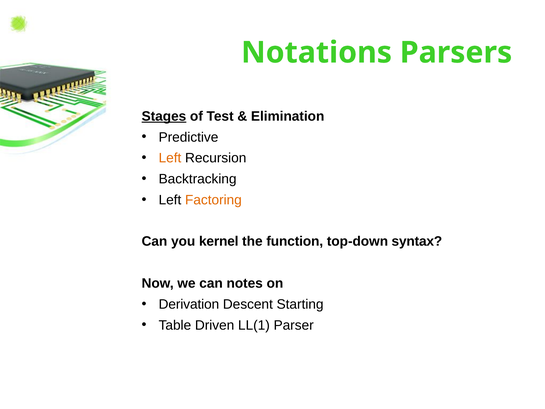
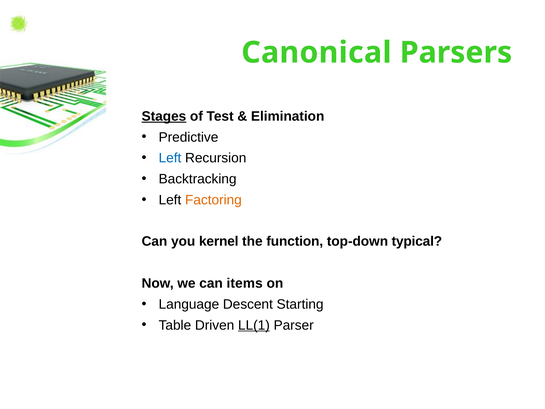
Notations: Notations -> Canonical (316, 53)
Left colour: orange -> blue (170, 158)
syntax: syntax -> typical (417, 241)
notes: notes -> items (245, 283)
Derivation: Derivation -> Language (189, 304)
LL(1 underline: none -> present (254, 325)
